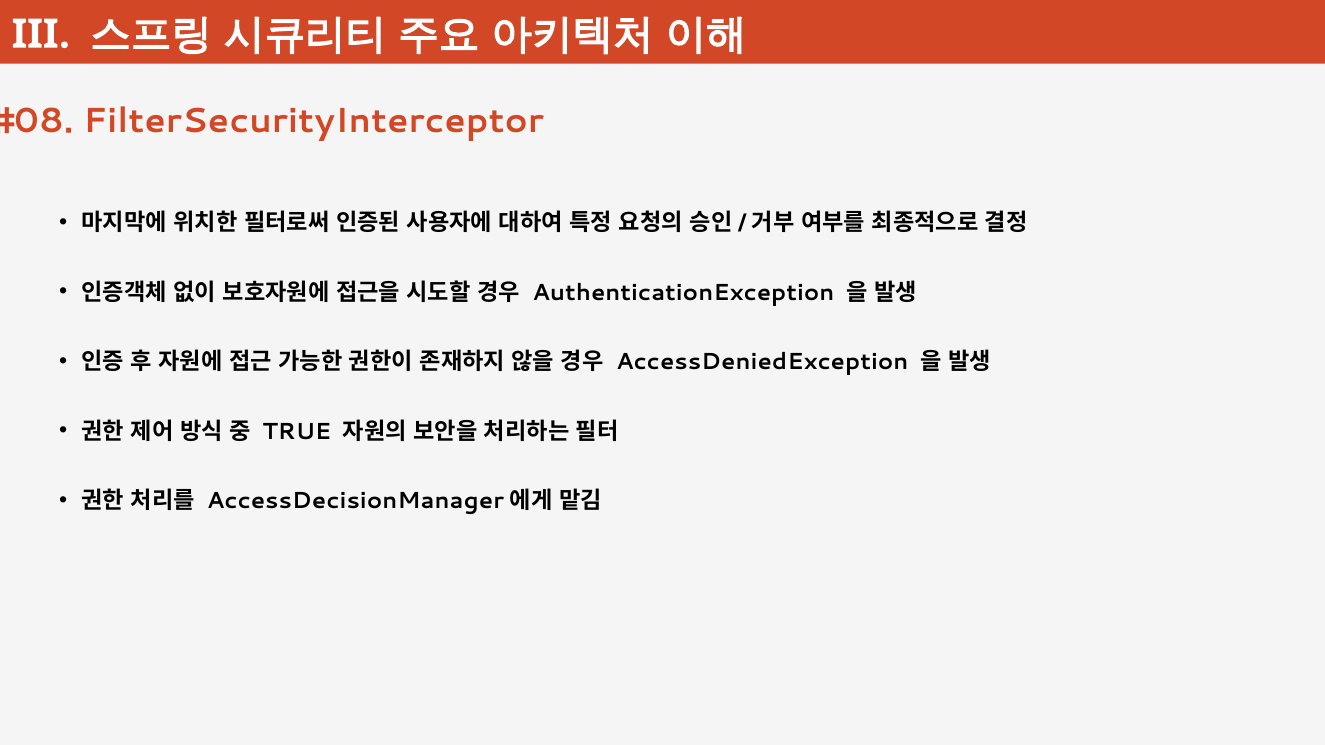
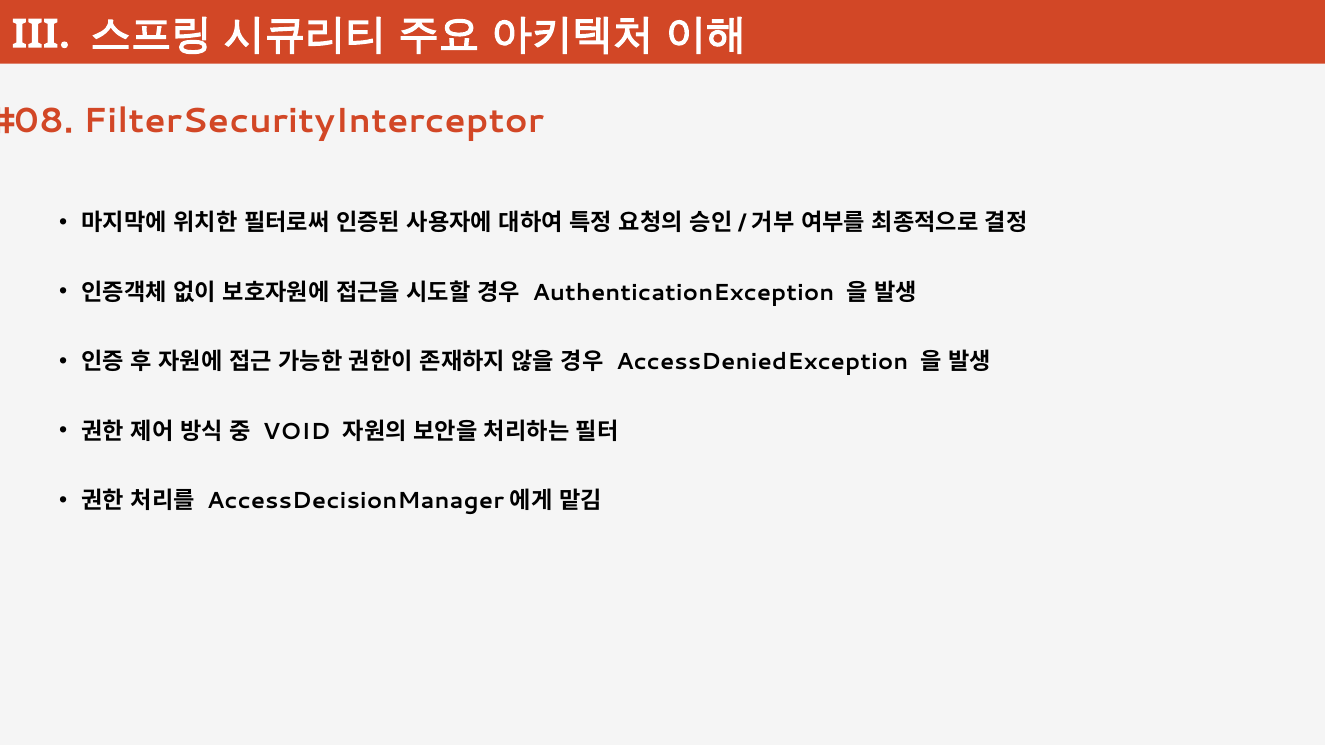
TRUE: TRUE -> VOID (297, 432)
